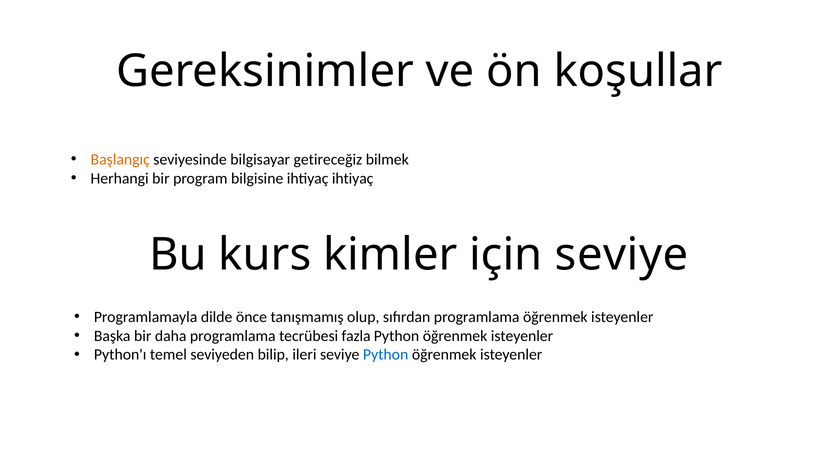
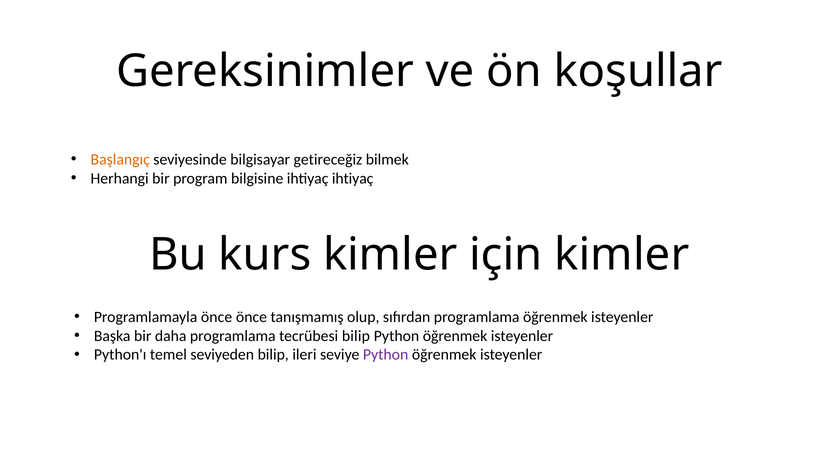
için seviye: seviye -> kimler (622, 255)
Programlamayla dilde: dilde -> önce (217, 317)
tecrübesi fazla: fazla -> bilip (356, 336)
Python colour: blue -> purple (386, 355)
